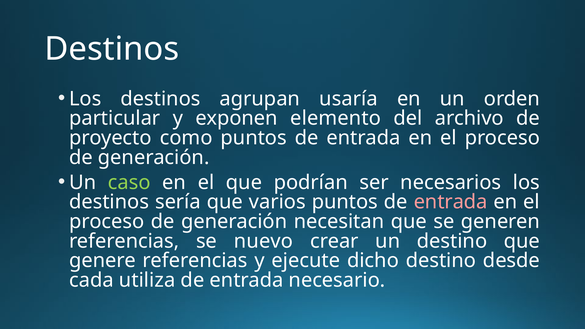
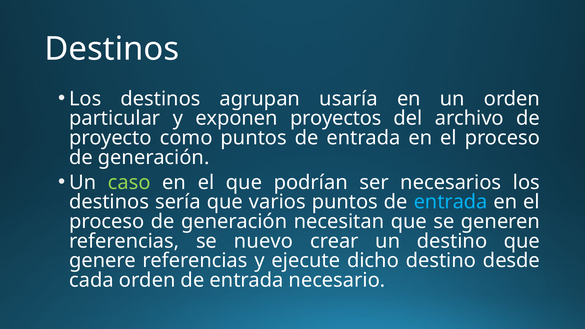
elemento: elemento -> proyectos (336, 118)
entrada colour: pink -> light blue (451, 202)
cada utiliza: utiliza -> orden (147, 280)
